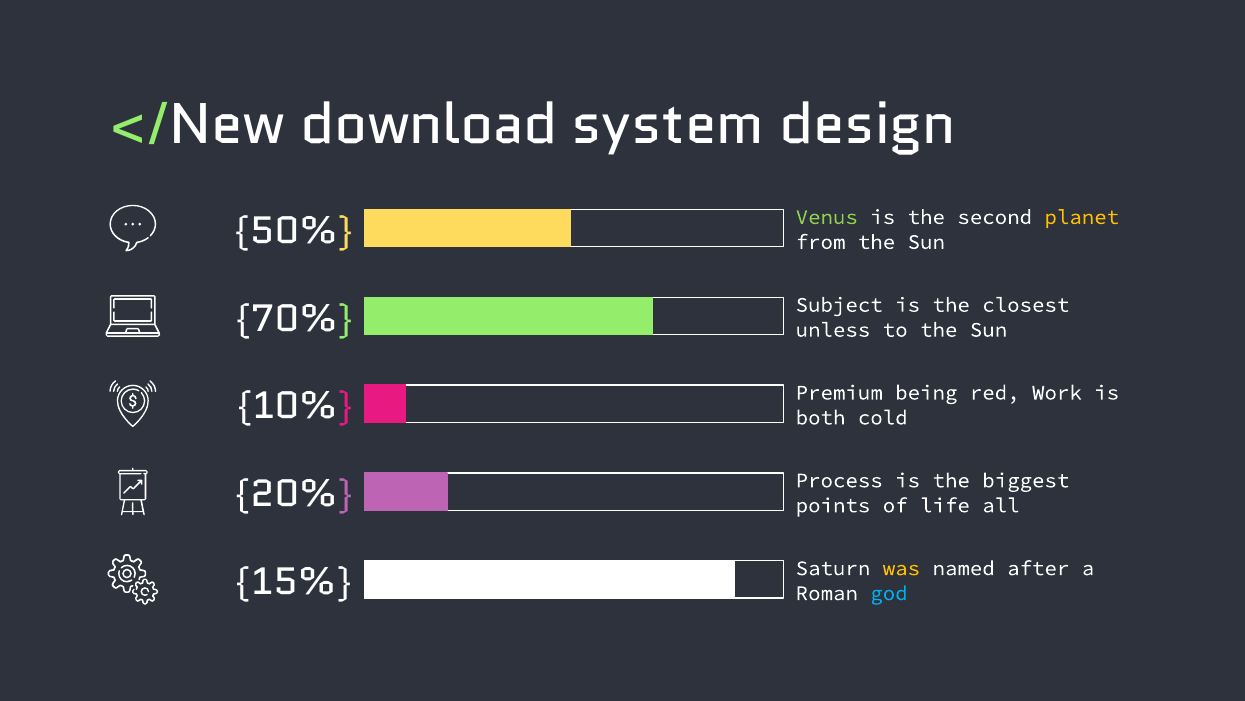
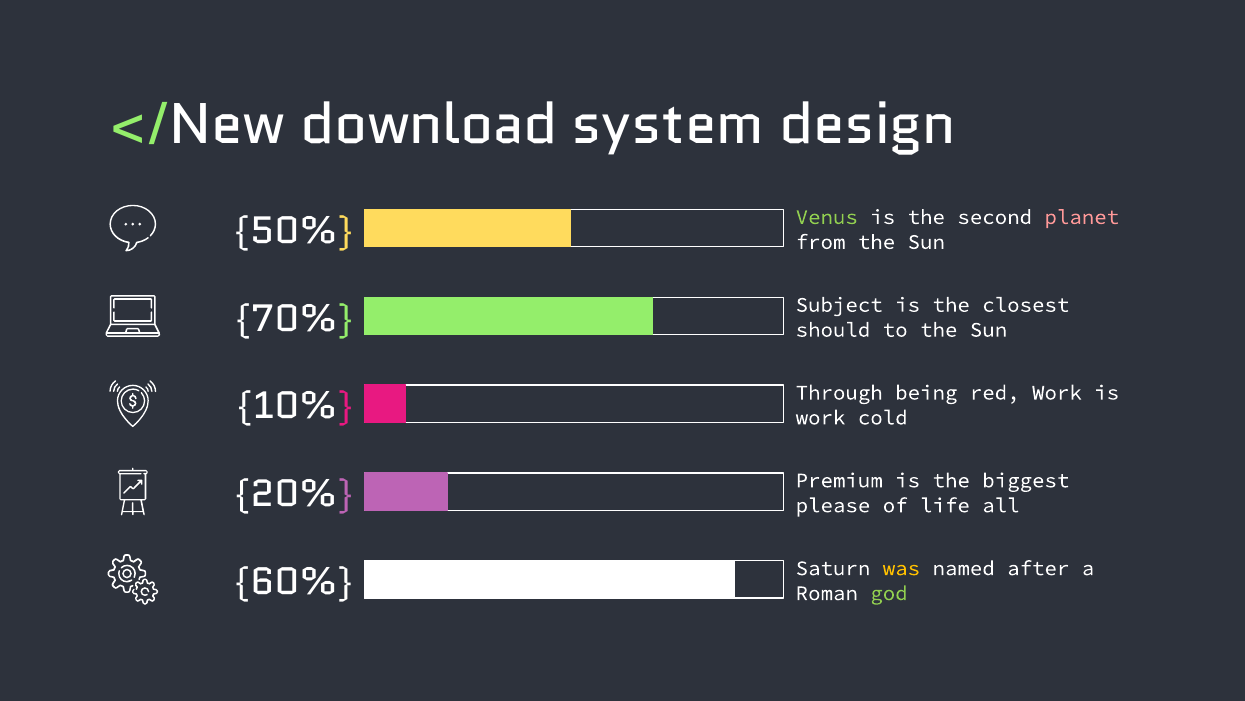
planet colour: yellow -> pink (1082, 217)
unless: unless -> should (833, 330)
Premium: Premium -> Through (839, 392)
both: both -> work (821, 417)
Process: Process -> Premium (839, 480)
points: points -> please (833, 505)
15%: 15% -> 60% (294, 581)
god colour: light blue -> light green (889, 593)
